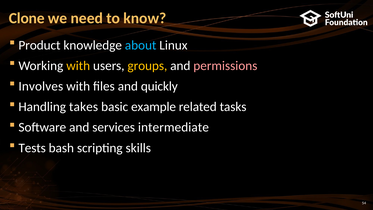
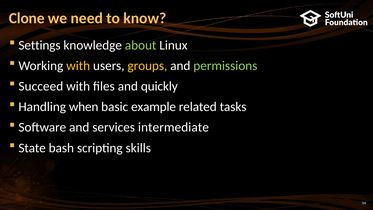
Product: Product -> Settings (40, 45)
about colour: light blue -> light green (141, 45)
permissions colour: pink -> light green (225, 66)
Involves: Involves -> Succeed (41, 86)
takes: takes -> when (84, 107)
Tests: Tests -> State (32, 148)
